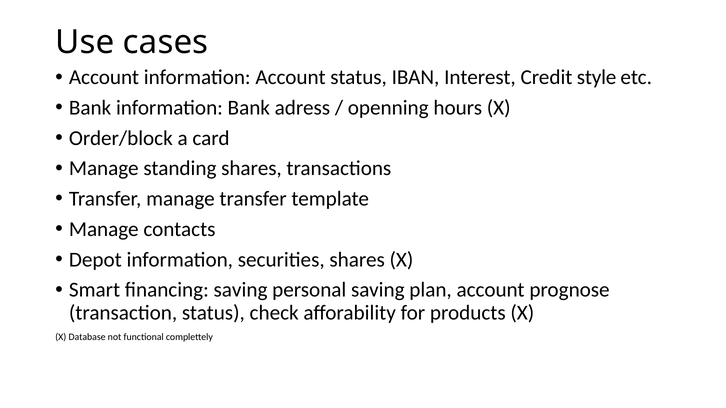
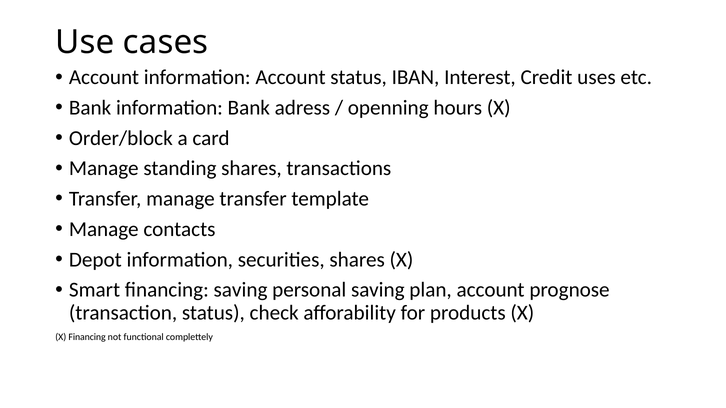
style: style -> uses (596, 77)
X Database: Database -> Financing (87, 337)
